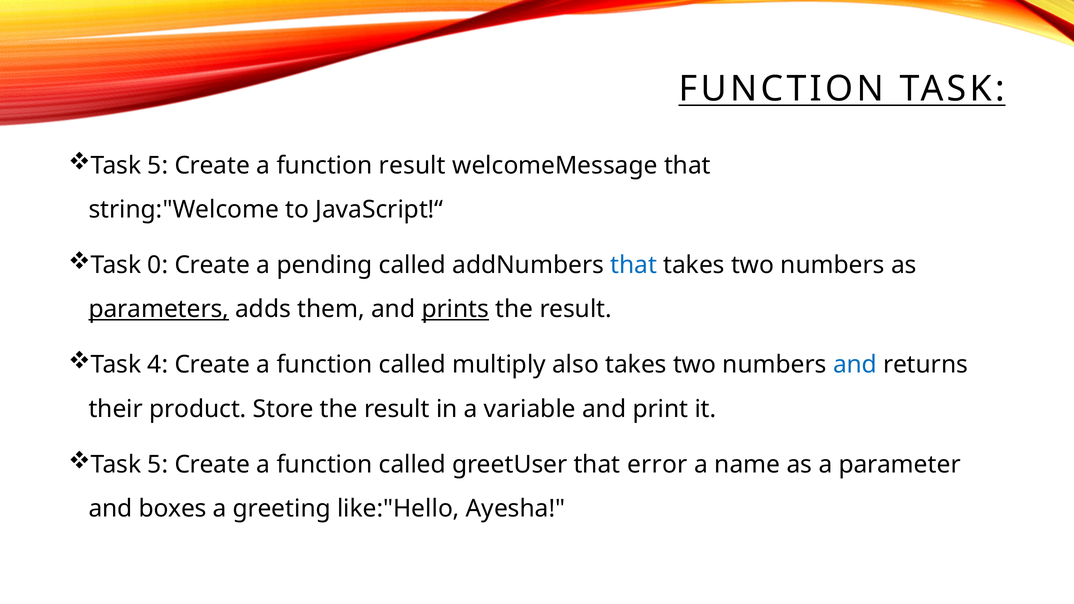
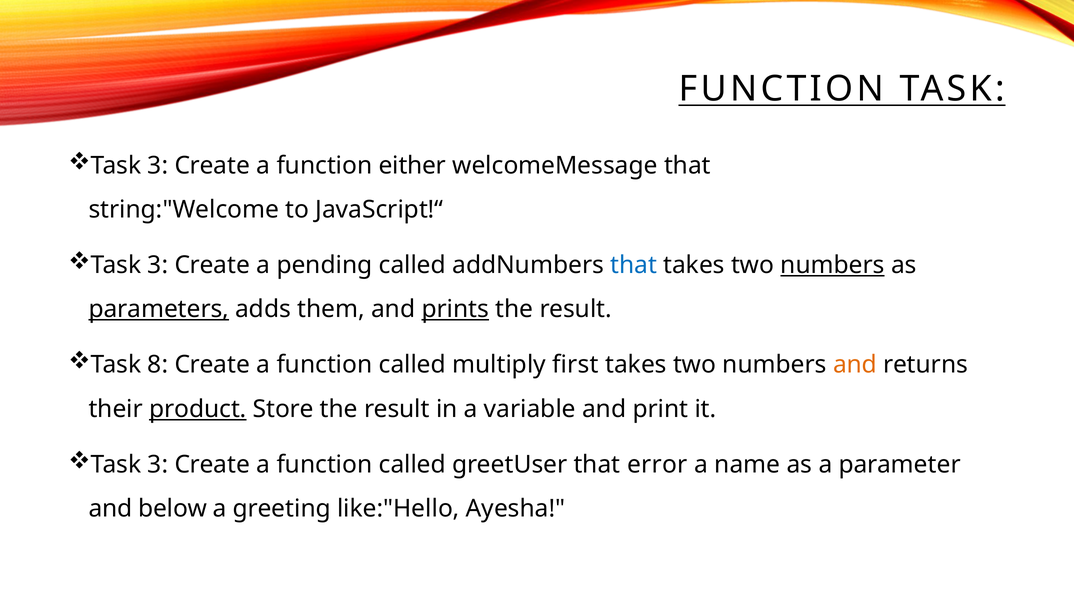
5: 5 -> 3 (158, 165)
function result: result -> either (412, 165)
0: 0 -> 3 (158, 265)
numbers underline: none -> present (833, 265)
4: 4 -> 8 (158, 365)
also: also -> first (575, 365)
and colour: blue -> orange (855, 365)
product underline: none -> present (198, 409)
5: 5 -> 3 (158, 464)
boxes: boxes -> below (173, 509)
